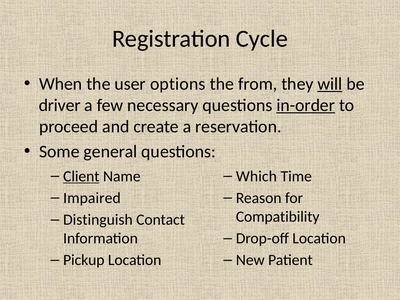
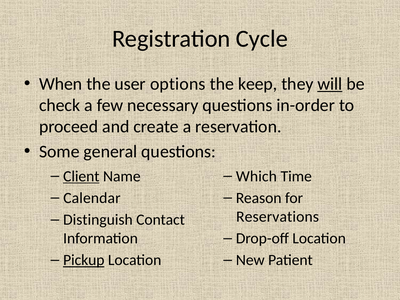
from: from -> keep (258, 84)
driver: driver -> check (60, 105)
in-order underline: present -> none (306, 105)
Impaired: Impaired -> Calendar (92, 198)
Compatibility: Compatibility -> Reservations (278, 217)
Pickup underline: none -> present (84, 260)
